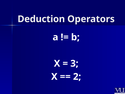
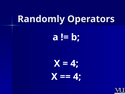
Deduction: Deduction -> Randomly (41, 19)
3: 3 -> 4 (74, 63)
2: 2 -> 4 (77, 76)
